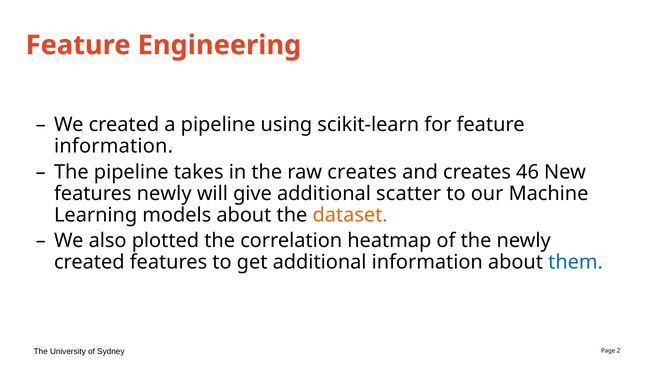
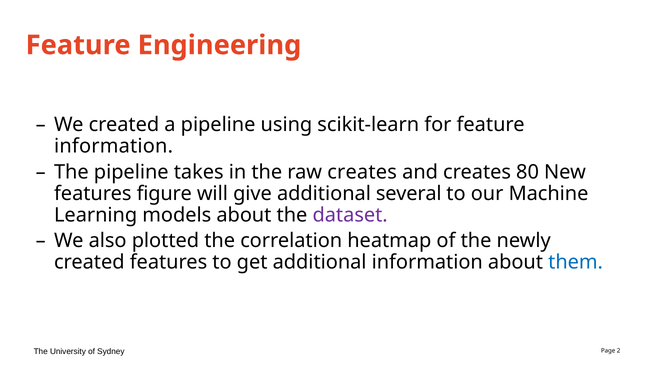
46: 46 -> 80 (528, 172)
features newly: newly -> figure (164, 193)
scatter: scatter -> several (409, 193)
dataset colour: orange -> purple (350, 215)
